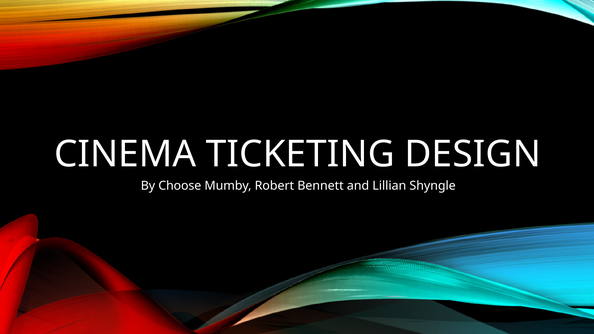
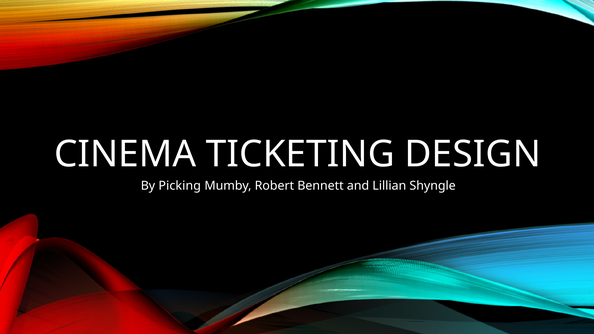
Choose: Choose -> Picking (180, 186)
